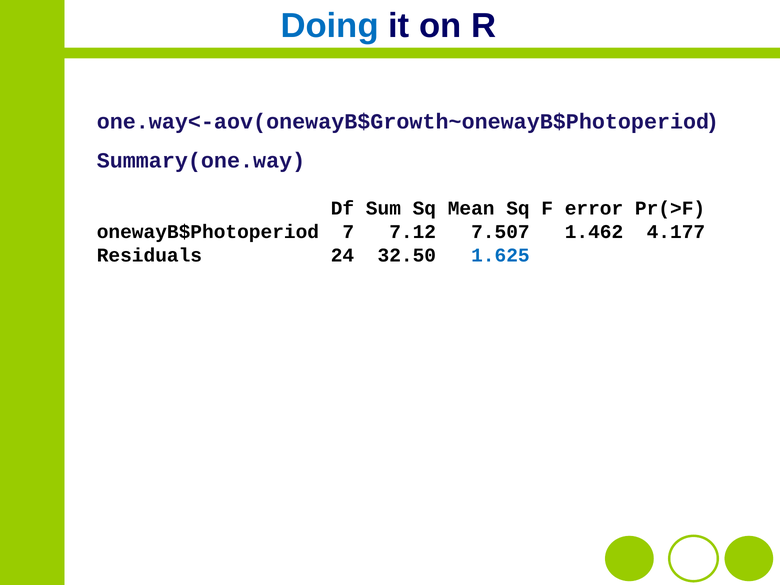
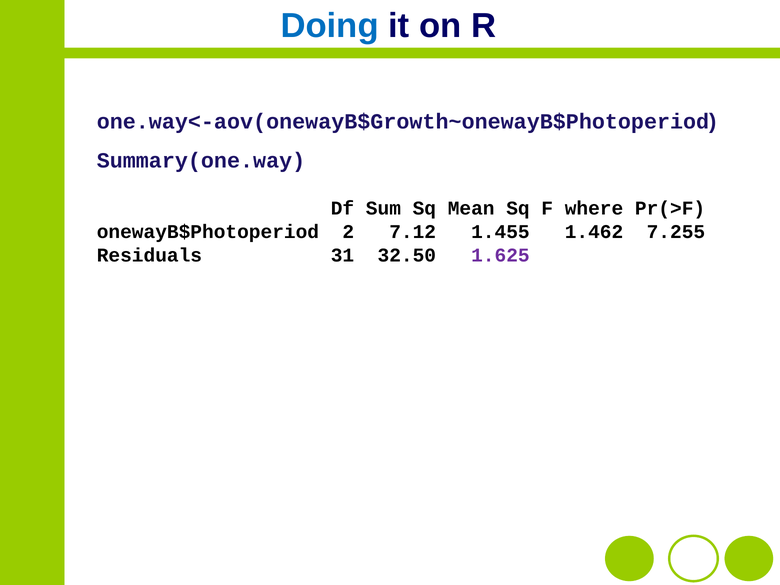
error: error -> where (594, 209)
7: 7 -> 2 (348, 232)
7.507: 7.507 -> 1.455 (500, 232)
4.177: 4.177 -> 7.255 (676, 232)
24: 24 -> 31 (342, 255)
1.625 colour: blue -> purple (500, 255)
